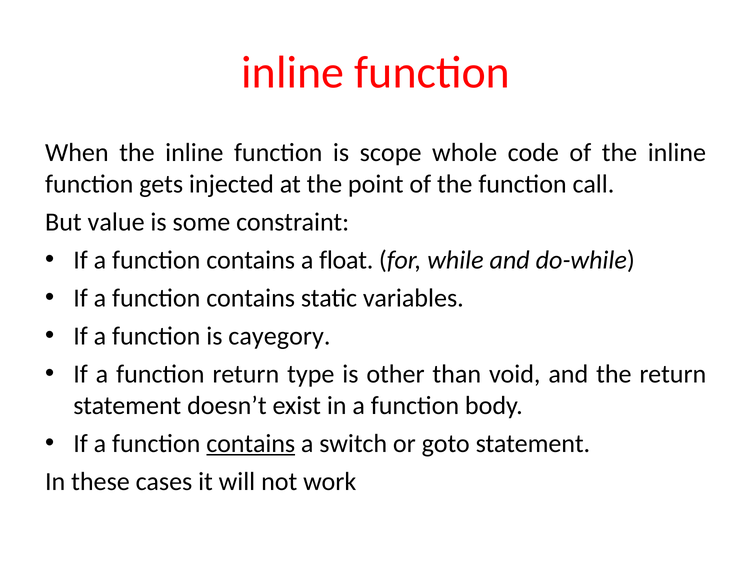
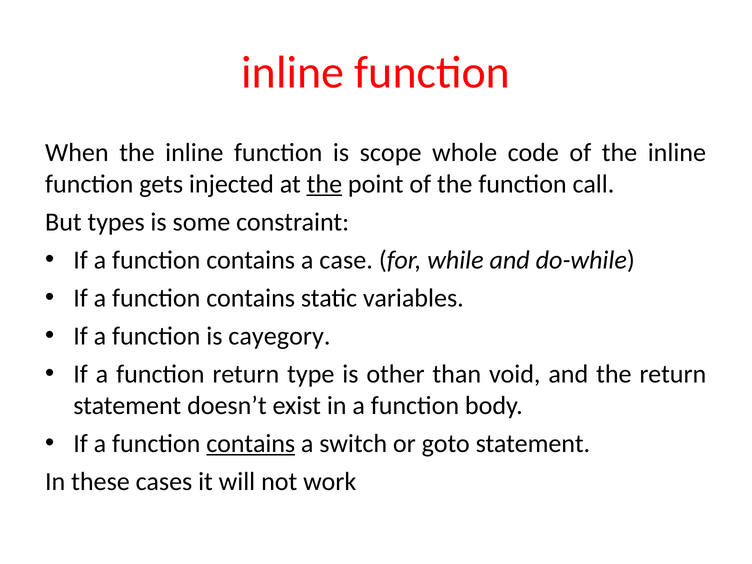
the underline: none -> present (324, 184)
value: value -> types (116, 222)
float: float -> case (346, 260)
